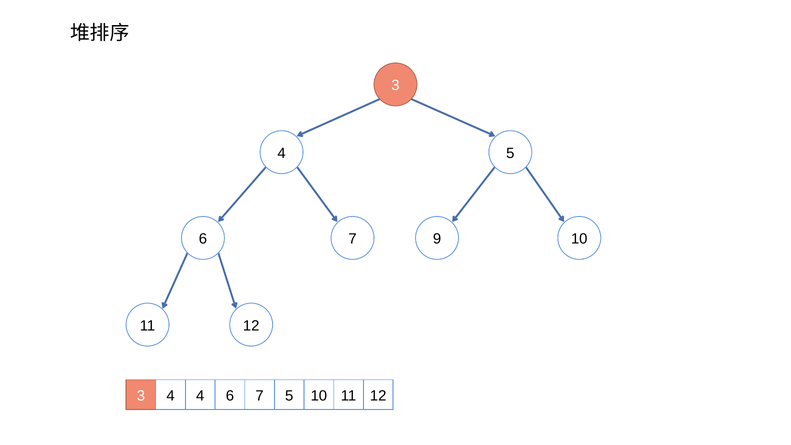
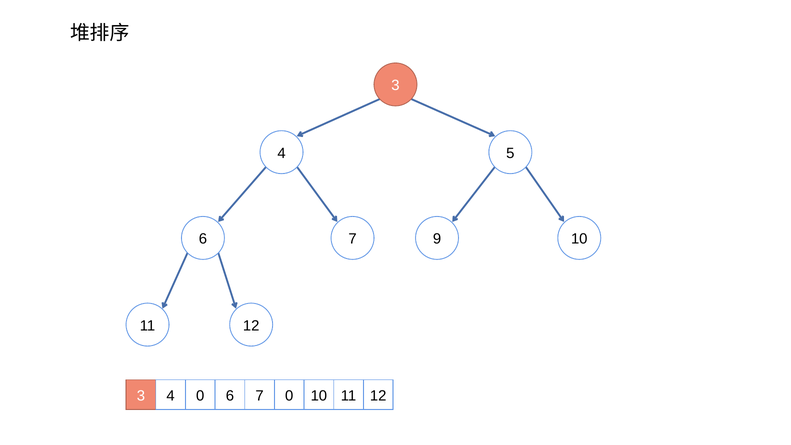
4 4: 4 -> 0 (200, 396)
7 5: 5 -> 0 (289, 396)
